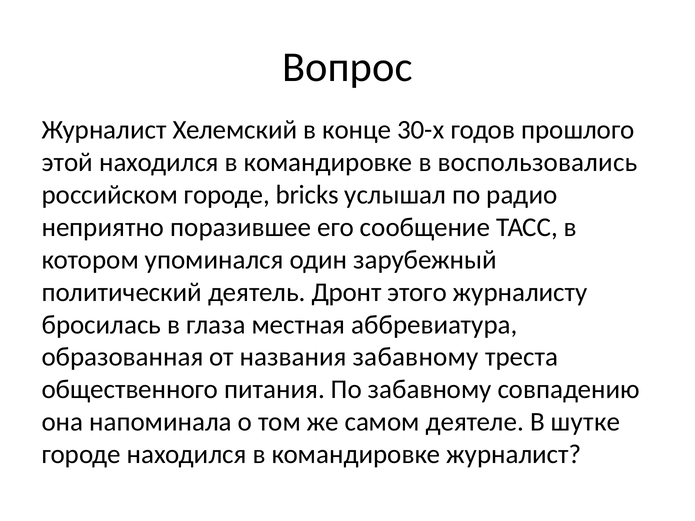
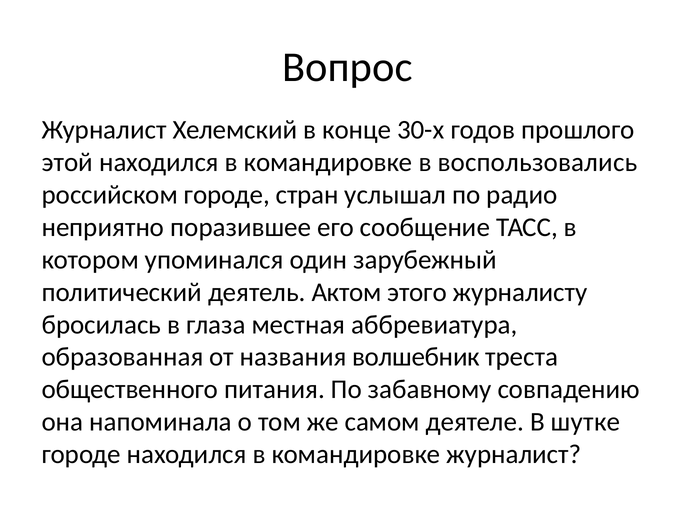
bricks: bricks -> стран (307, 195)
Дронт: Дронт -> Актом (347, 292)
названия забавному: забавному -> волшебник (416, 357)
